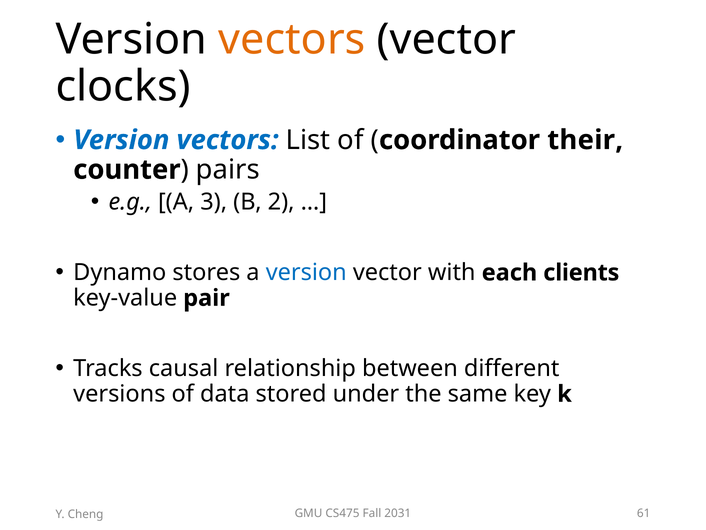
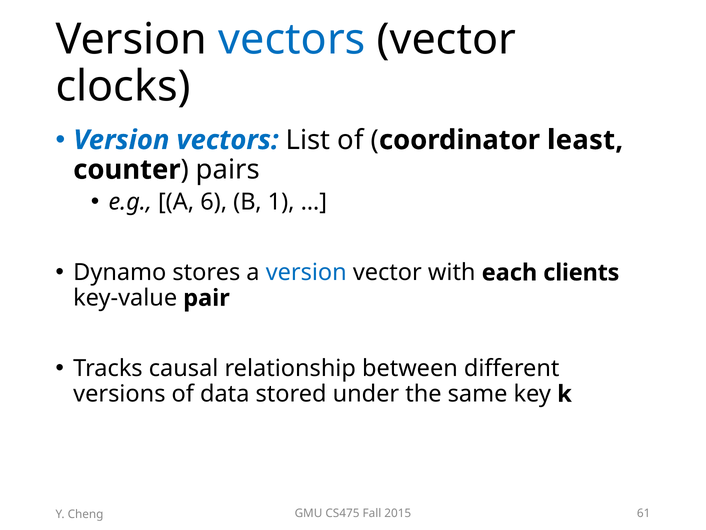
vectors colour: orange -> blue (292, 40)
their: their -> least (585, 140)
3: 3 -> 6 (214, 202)
2: 2 -> 1 (281, 202)
2031: 2031 -> 2015 (398, 513)
